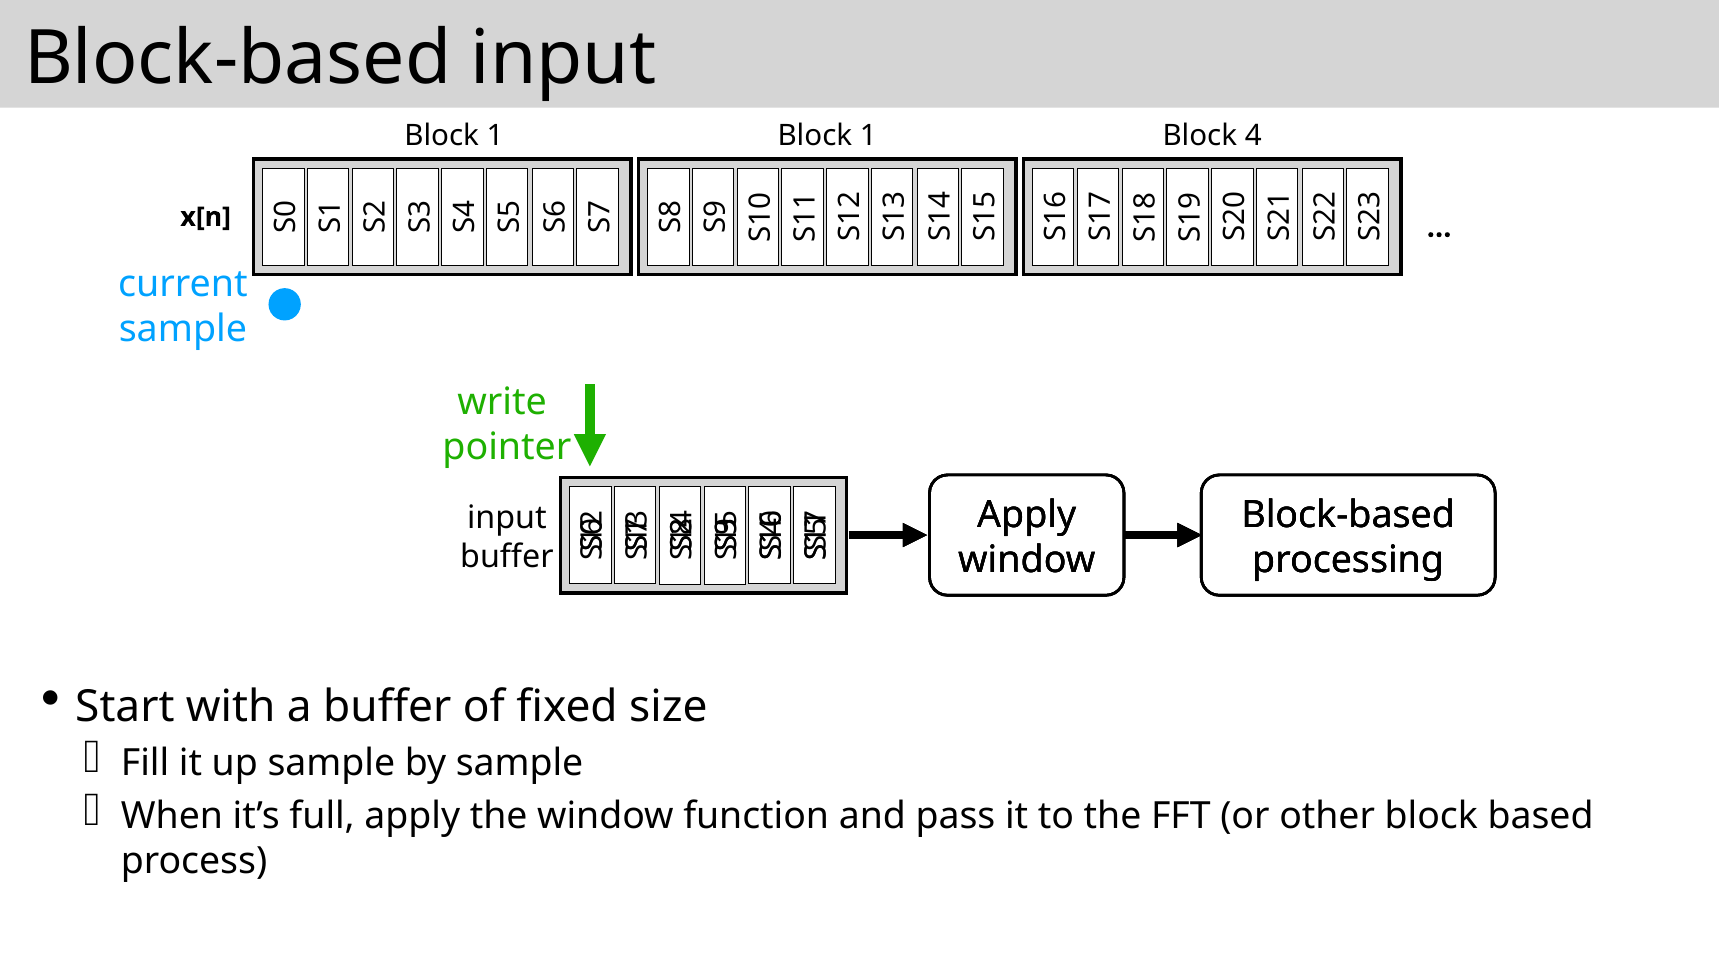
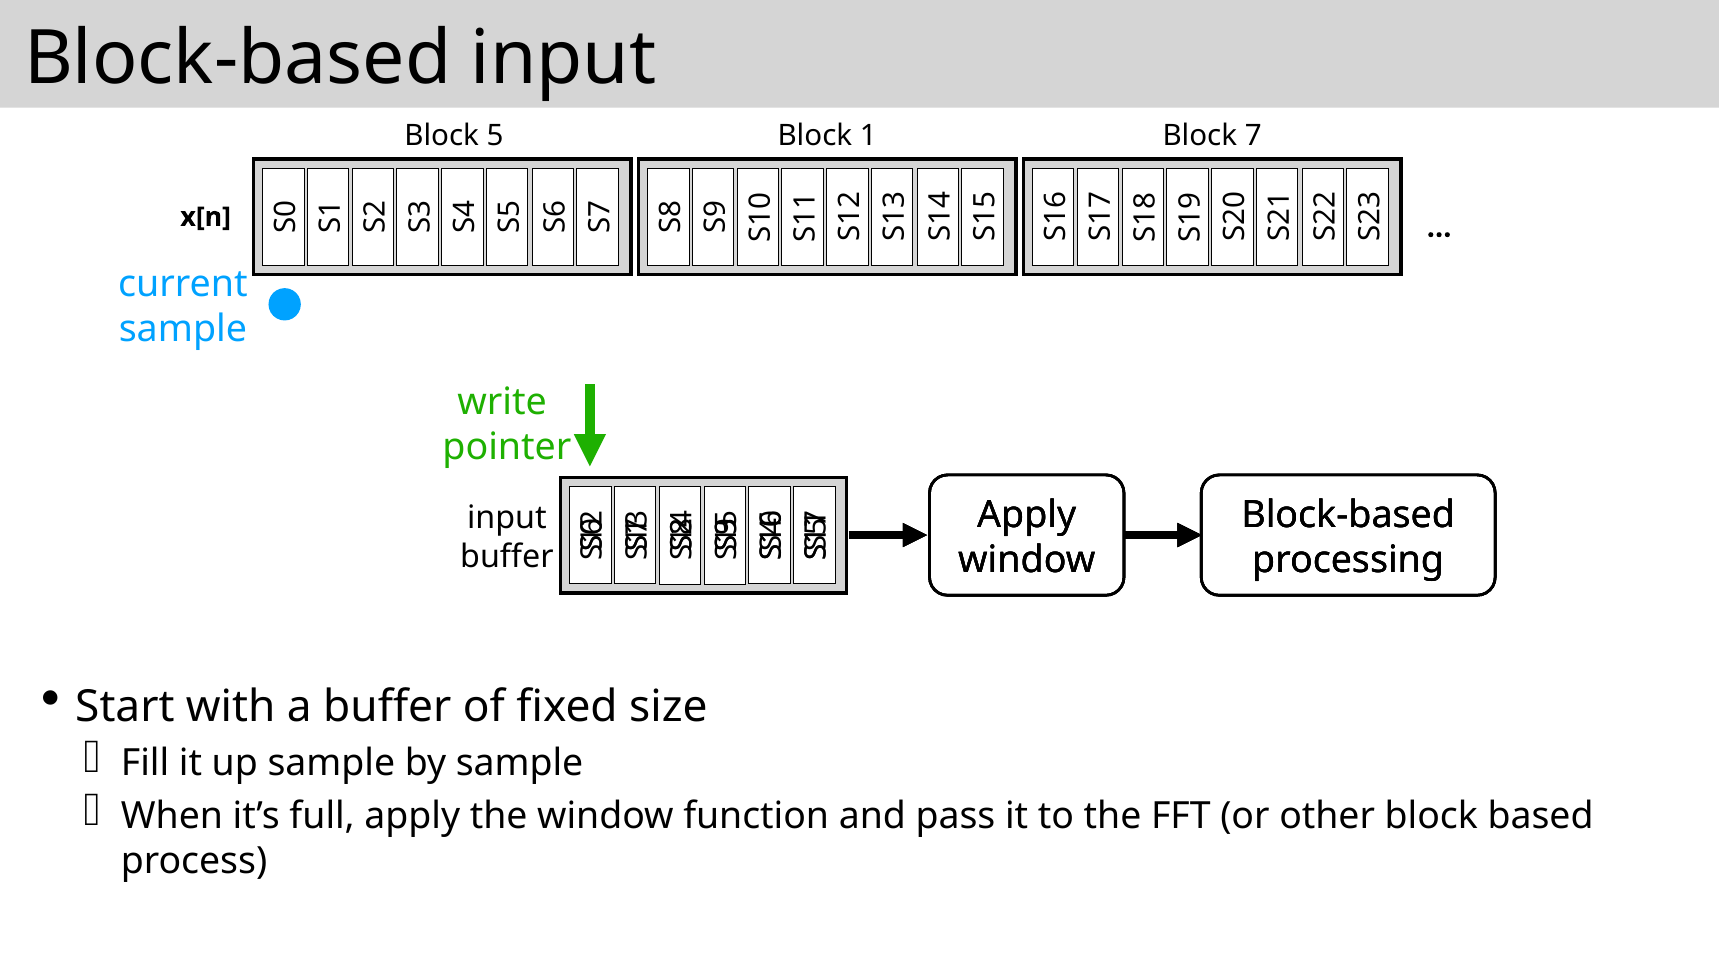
1: 1 -> 5 (495, 136)
Block 4: 4 -> 7 (1253, 136)
